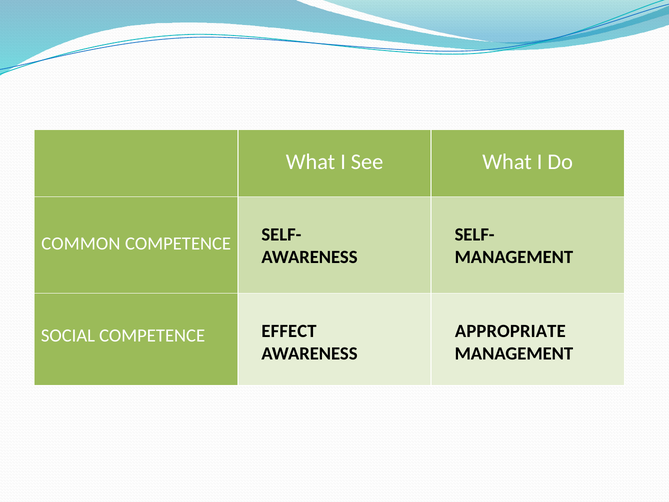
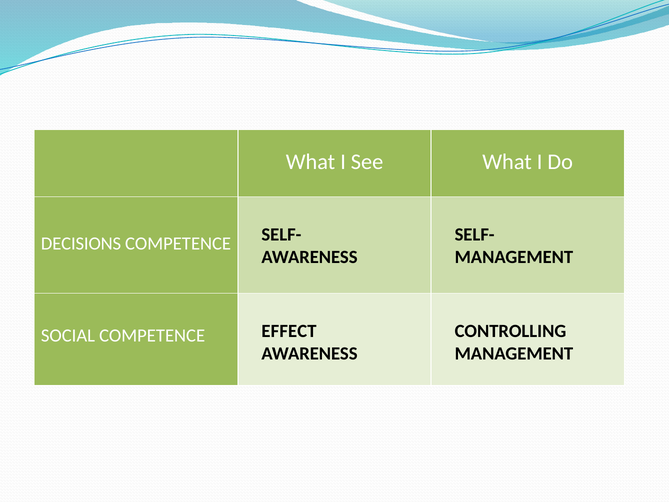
COMMON: COMMON -> DECISIONS (81, 243)
APPROPRIATE: APPROPRIATE -> CONTROLLING (510, 331)
